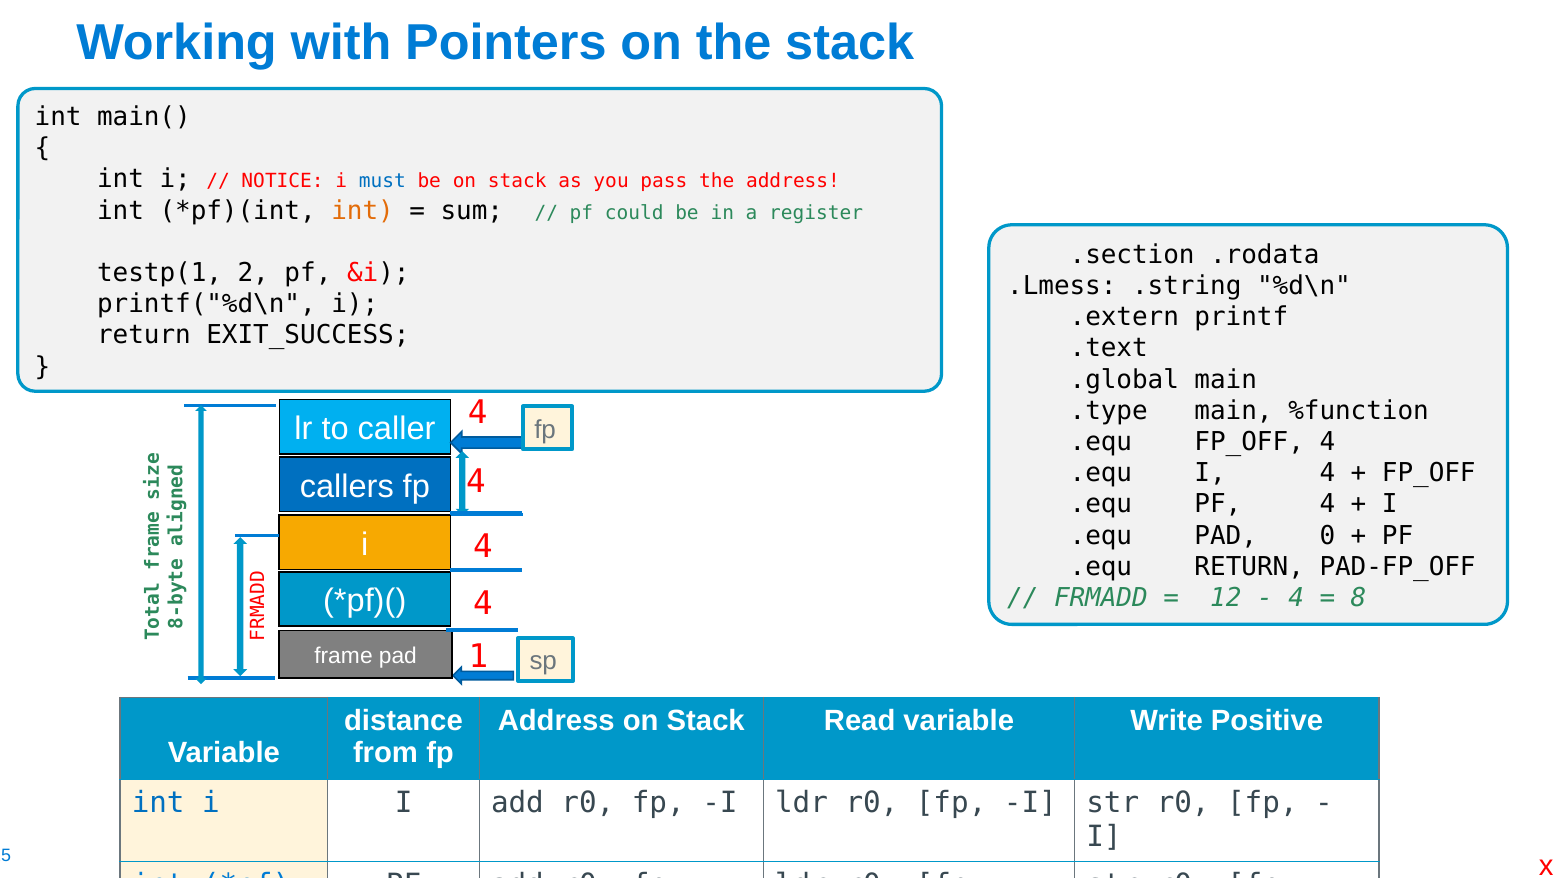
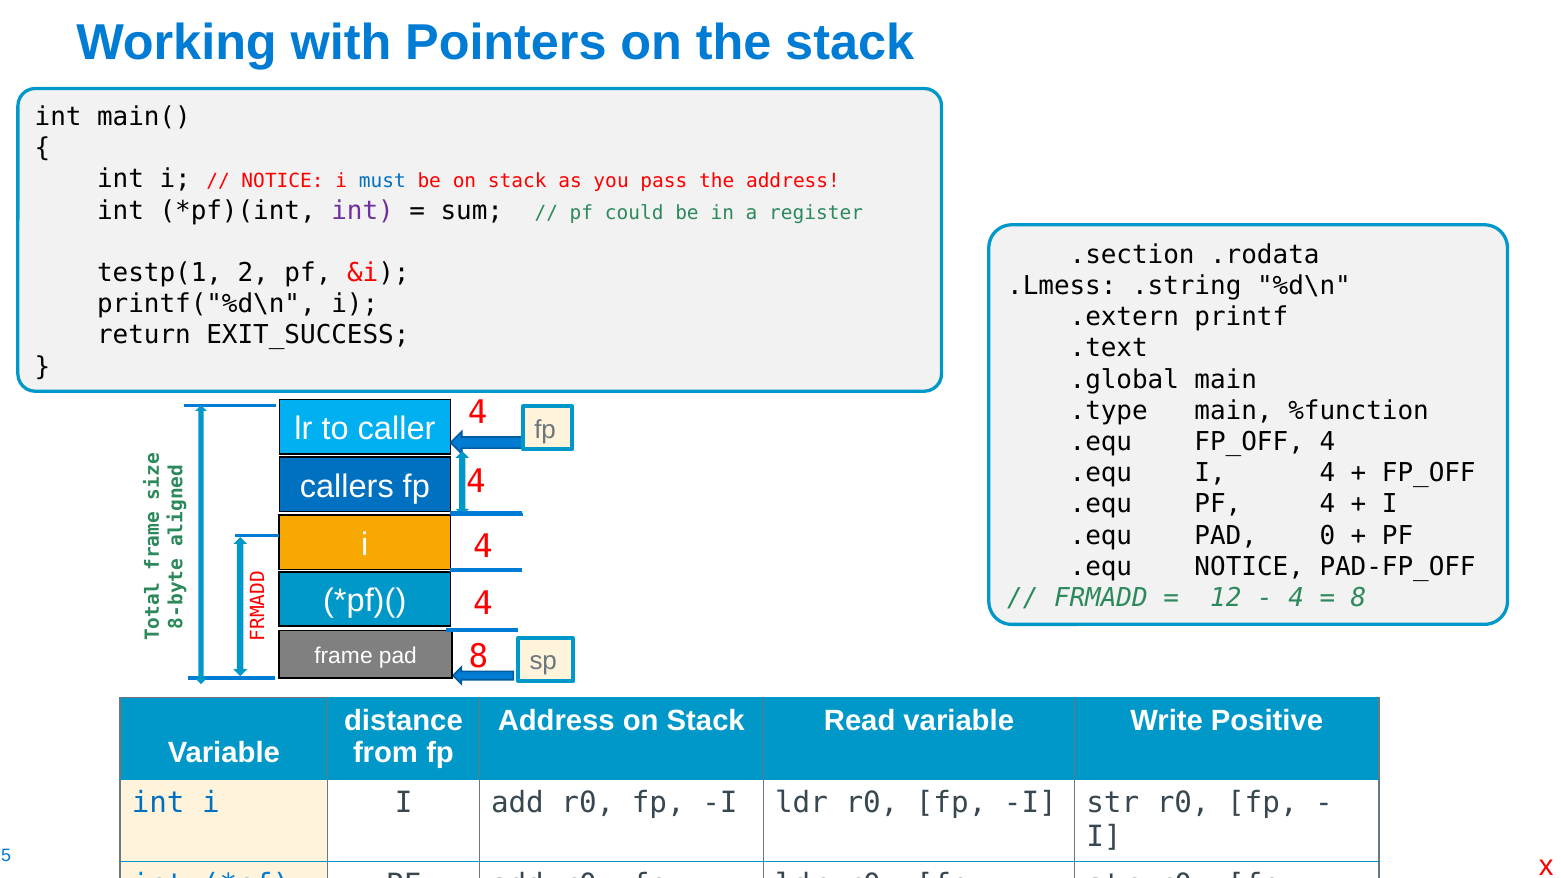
int colour: orange -> purple (363, 210)
.equ RETURN: RETURN -> NOTICE (1249, 567)
pad 1: 1 -> 8 (478, 657)
